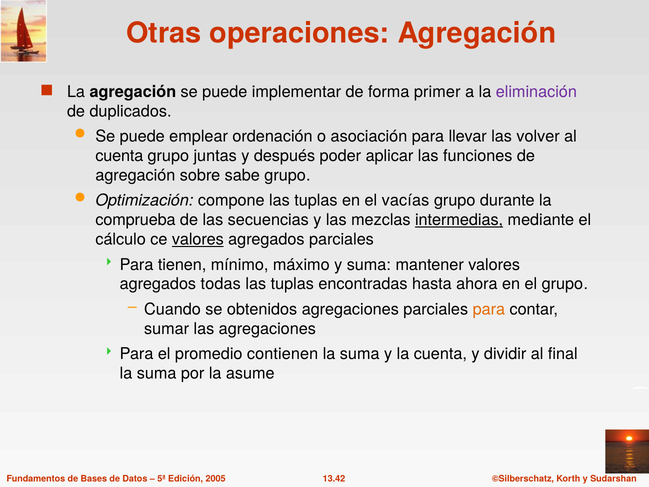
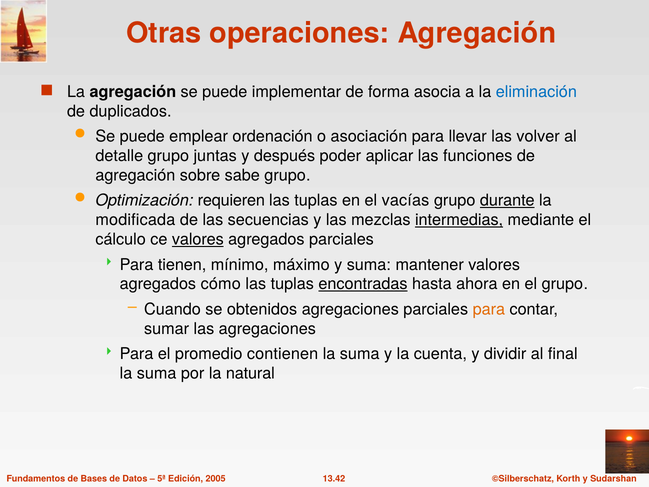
primer: primer -> asocia (437, 92)
eliminación colour: purple -> blue (536, 92)
cuenta: cuenta -> detalle (119, 156)
compone: compone -> requieren (231, 200)
durante underline: none -> present (507, 200)
comprueba: comprueba -> modificada (135, 220)
todas: todas -> cómo (221, 284)
encontradas underline: none -> present (363, 284)
asume: asume -> natural (250, 373)
